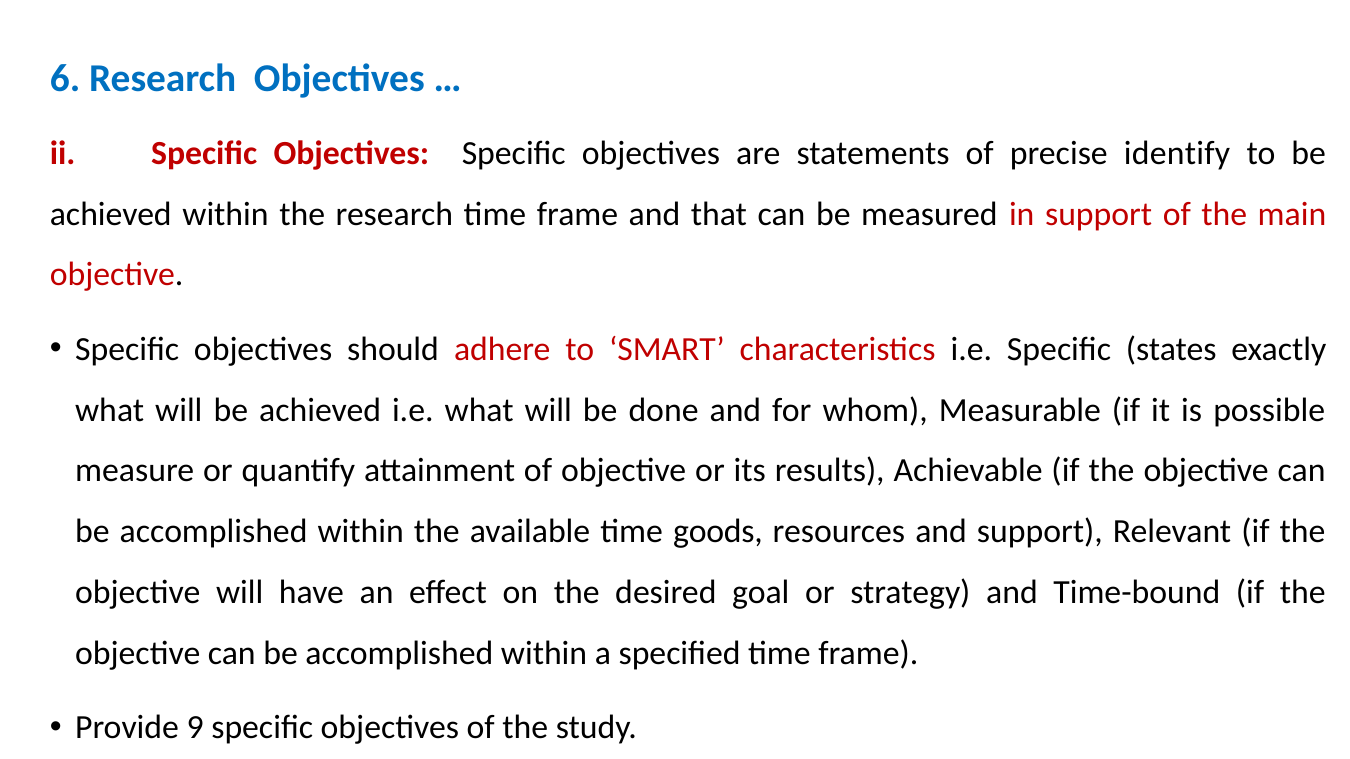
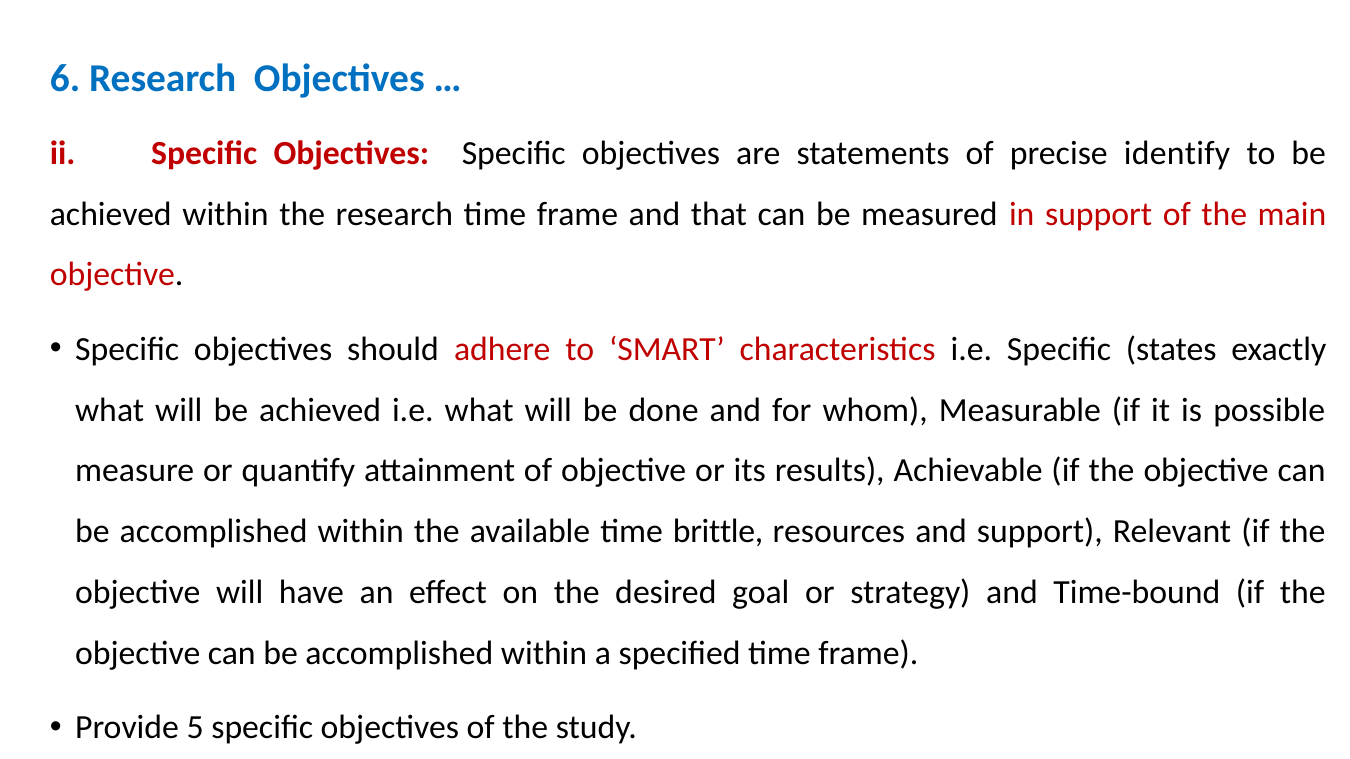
goods: goods -> brittle (718, 532)
9: 9 -> 5 (195, 728)
